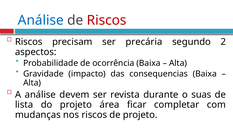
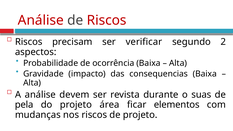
Análise colour: blue -> red (41, 20)
precária: precária -> verificar (144, 42)
lista: lista -> pela (24, 105)
completar: completar -> elementos (177, 105)
